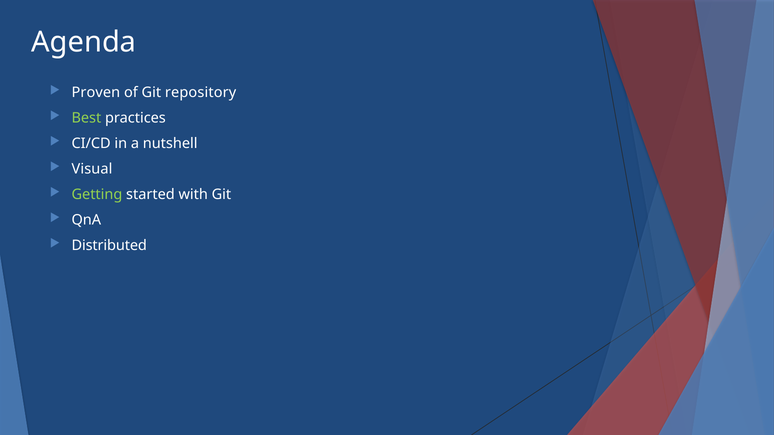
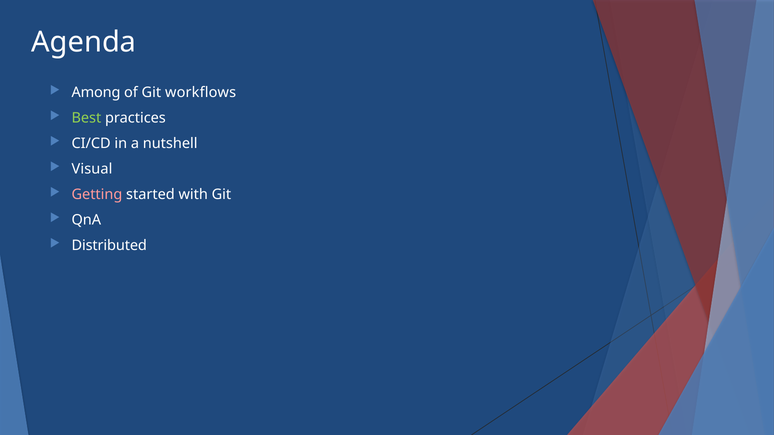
Proven: Proven -> Among (96, 93)
repository: repository -> workflows (201, 93)
Getting colour: light green -> pink (97, 195)
